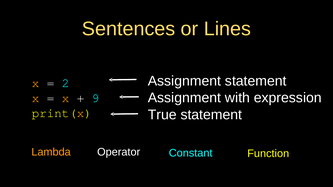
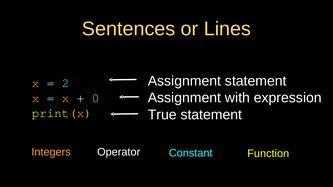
9: 9 -> 0 (96, 98)
Lambda: Lambda -> Integers (51, 152)
